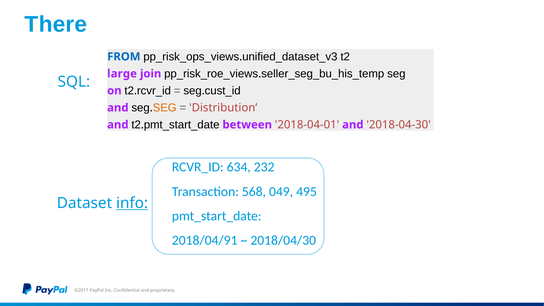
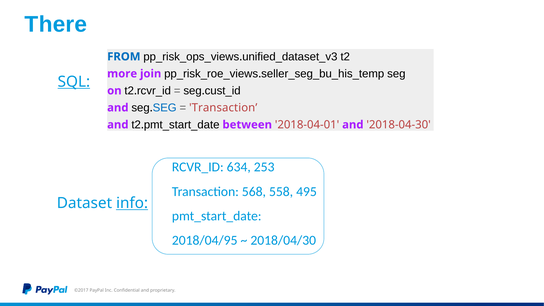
large: large -> more (122, 74)
SQL underline: none -> present (74, 82)
SEG colour: orange -> blue (165, 108)
Distribution: Distribution -> Transaction (223, 108)
232: 232 -> 253 (264, 167)
049: 049 -> 558 (281, 192)
2018/04/91: 2018/04/91 -> 2018/04/95 (205, 241)
